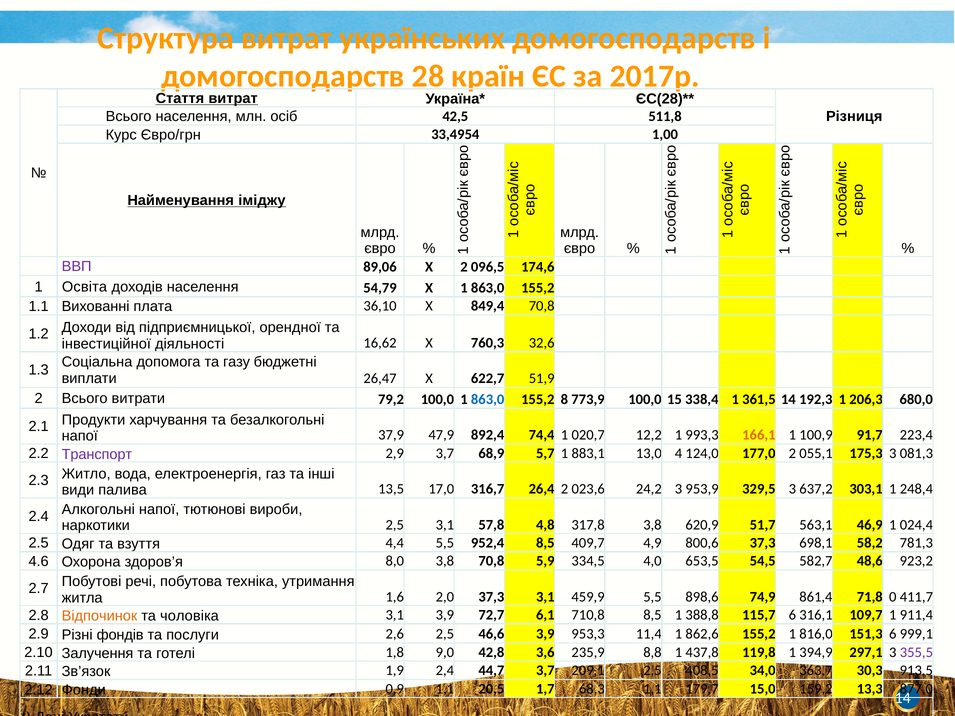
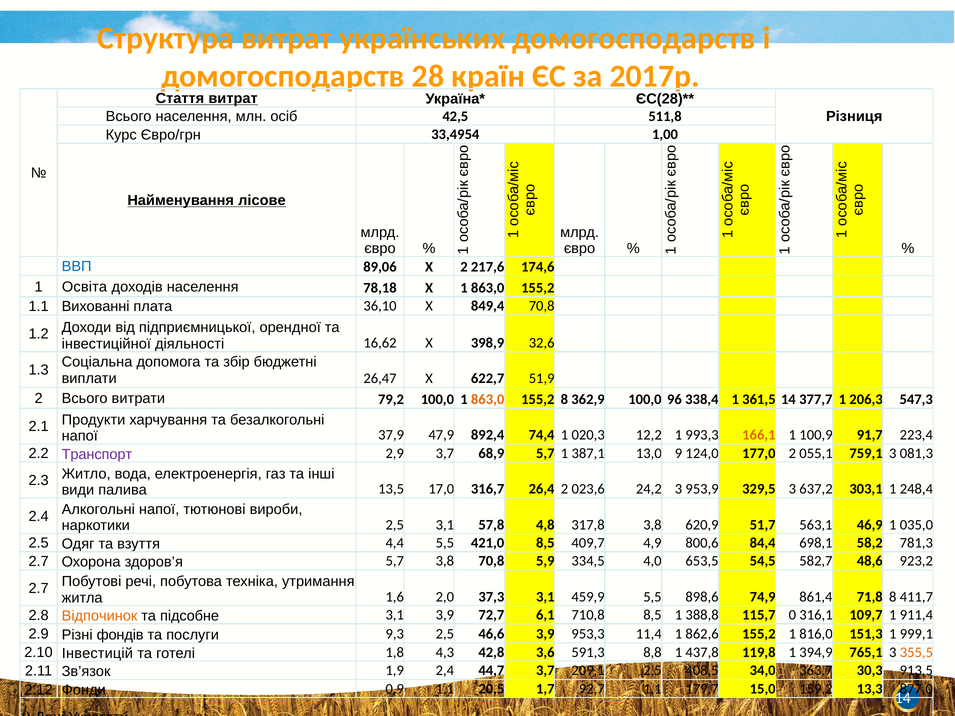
іміджу: іміджу -> лісове (262, 200)
ВВП colour: purple -> blue (77, 267)
096,5: 096,5 -> 217,6 (488, 267)
54,79: 54,79 -> 78,18 (380, 288)
760,3: 760,3 -> 398,9 (488, 343)
газу: газу -> збір (236, 362)
863,0 colour: blue -> orange (488, 400)
773,9: 773,9 -> 362,9 (588, 400)
15: 15 -> 96 (674, 400)
192,3: 192,3 -> 377,7 (816, 400)
680,0: 680,0 -> 547,3 (916, 400)
020,7: 020,7 -> 020,3 (588, 435)
883,1: 883,1 -> 387,1 (588, 453)
4: 4 -> 9 (678, 453)
175,3: 175,3 -> 759,1 (866, 453)
024,4: 024,4 -> 035,0 (916, 525)
952,4: 952,4 -> 421,0 (488, 543)
800,6 37,3: 37,3 -> 84,4 (763, 543)
4.6: 4.6 -> 2.7 (39, 562)
здоров’я 8,0: 8,0 -> 5,7 (395, 561)
71,8 0: 0 -> 8 (893, 597)
чоловіка: чоловіка -> підсобне (190, 616)
115,7 6: 6 -> 0 (792, 615)
2,6: 2,6 -> 9,3 (395, 634)
151,3 6: 6 -> 1 (893, 634)
Залучення: Залучення -> Інвестицій (97, 654)
9,0: 9,0 -> 4,3 (445, 653)
235,9: 235,9 -> 591,3 (588, 653)
297,1: 297,1 -> 765,1 (866, 653)
355,5 colour: purple -> orange (916, 653)
68,3: 68,3 -> 92,7 (592, 689)
